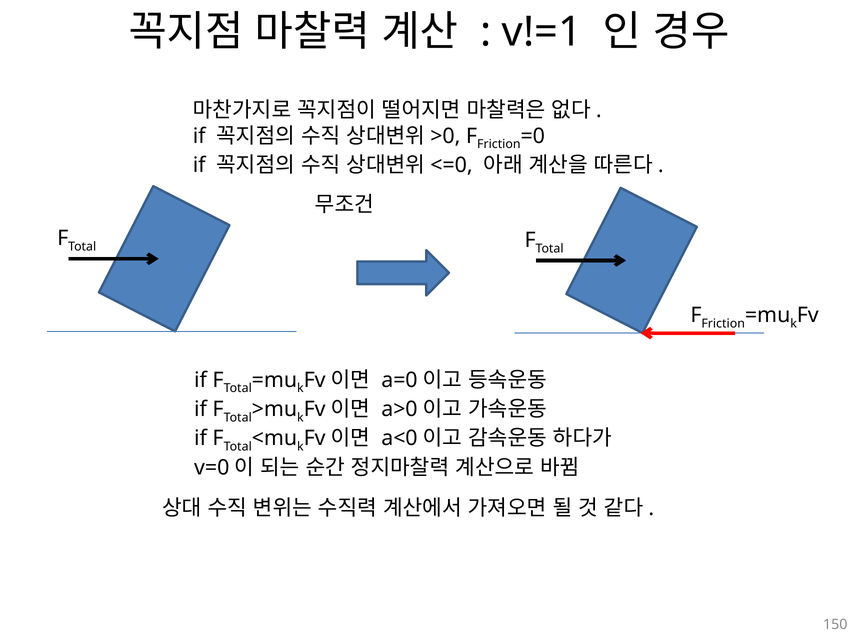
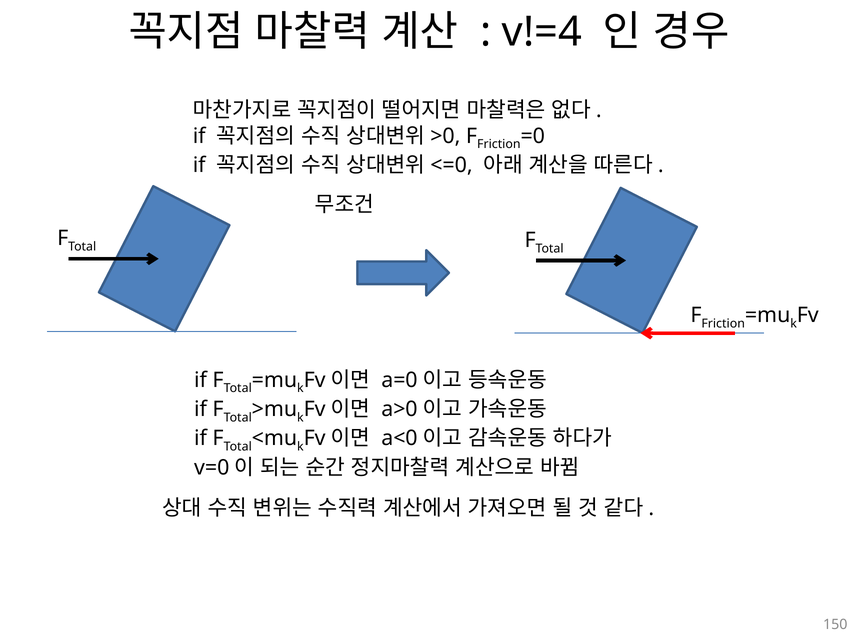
v!=1: v!=1 -> v!=4 (542, 32)
